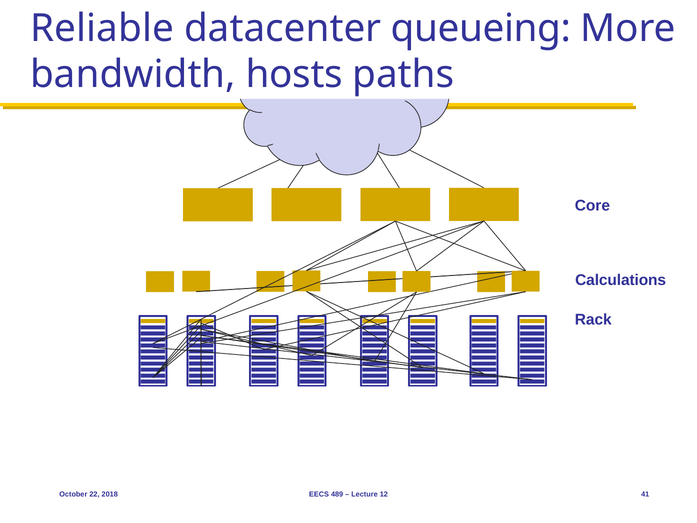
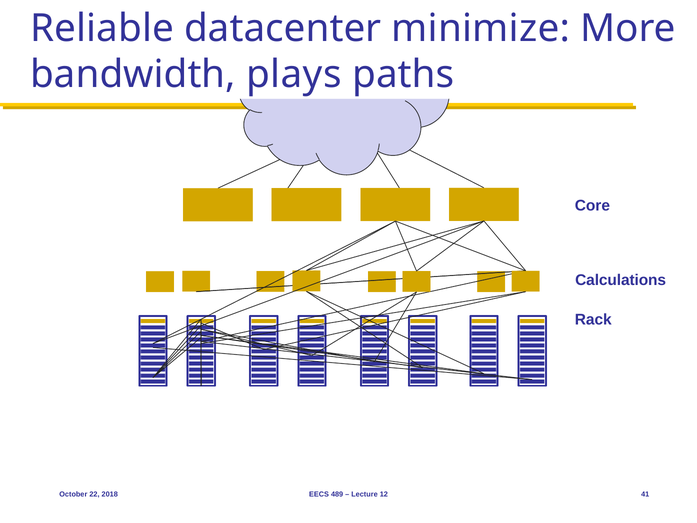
queueing: queueing -> minimize (481, 28)
hosts: hosts -> plays (294, 75)
